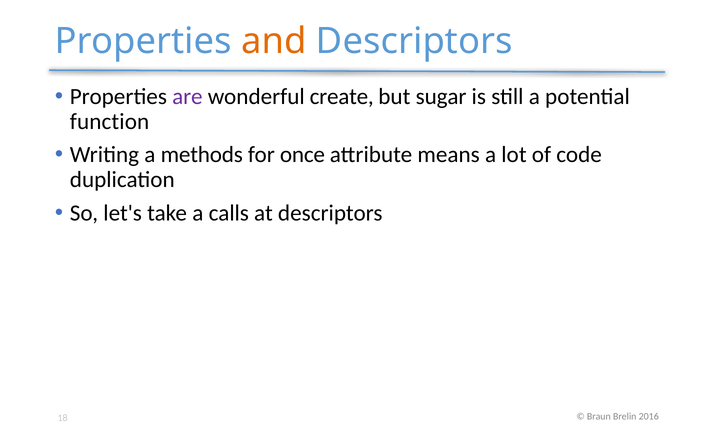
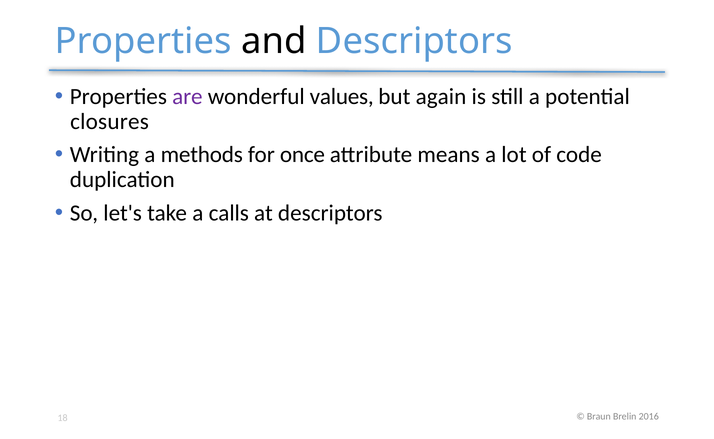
and colour: orange -> black (274, 41)
create: create -> values (342, 96)
sugar: sugar -> again (441, 96)
function: function -> closures (109, 121)
